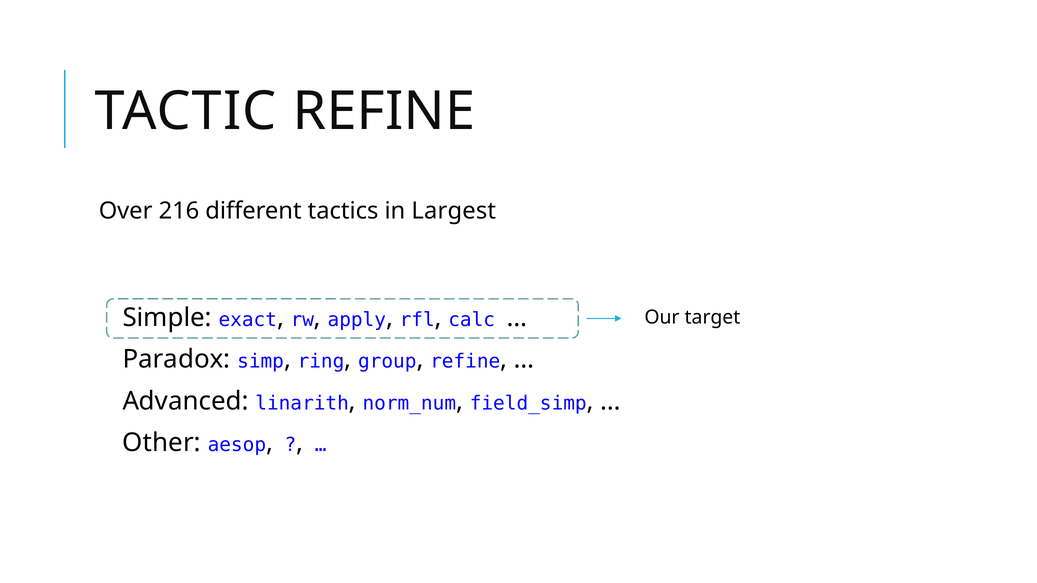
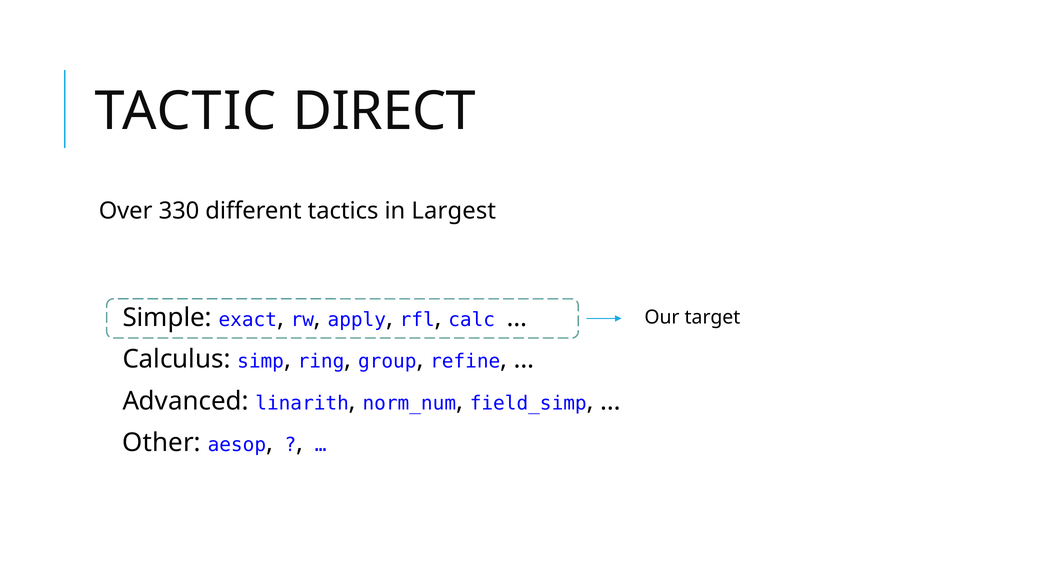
TACTIC REFINE: REFINE -> DIRECT (384, 111)
216: 216 -> 330 (179, 211)
Paradox: Paradox -> Calculus (176, 359)
